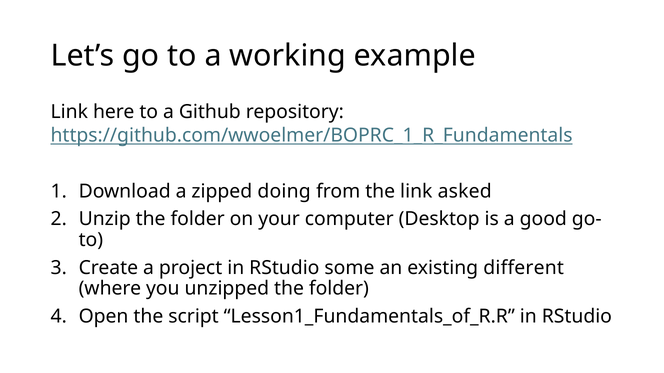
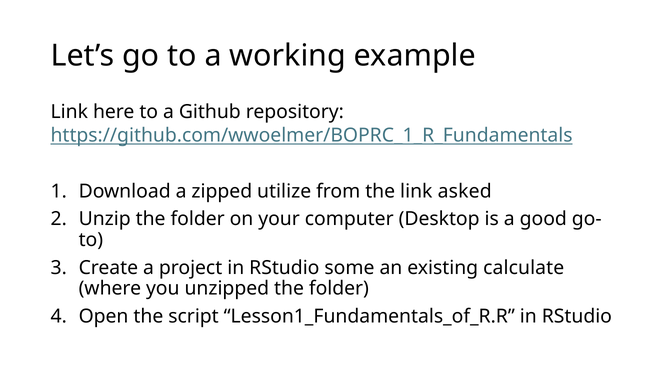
doing: doing -> utilize (284, 191)
different: different -> calculate (524, 268)
